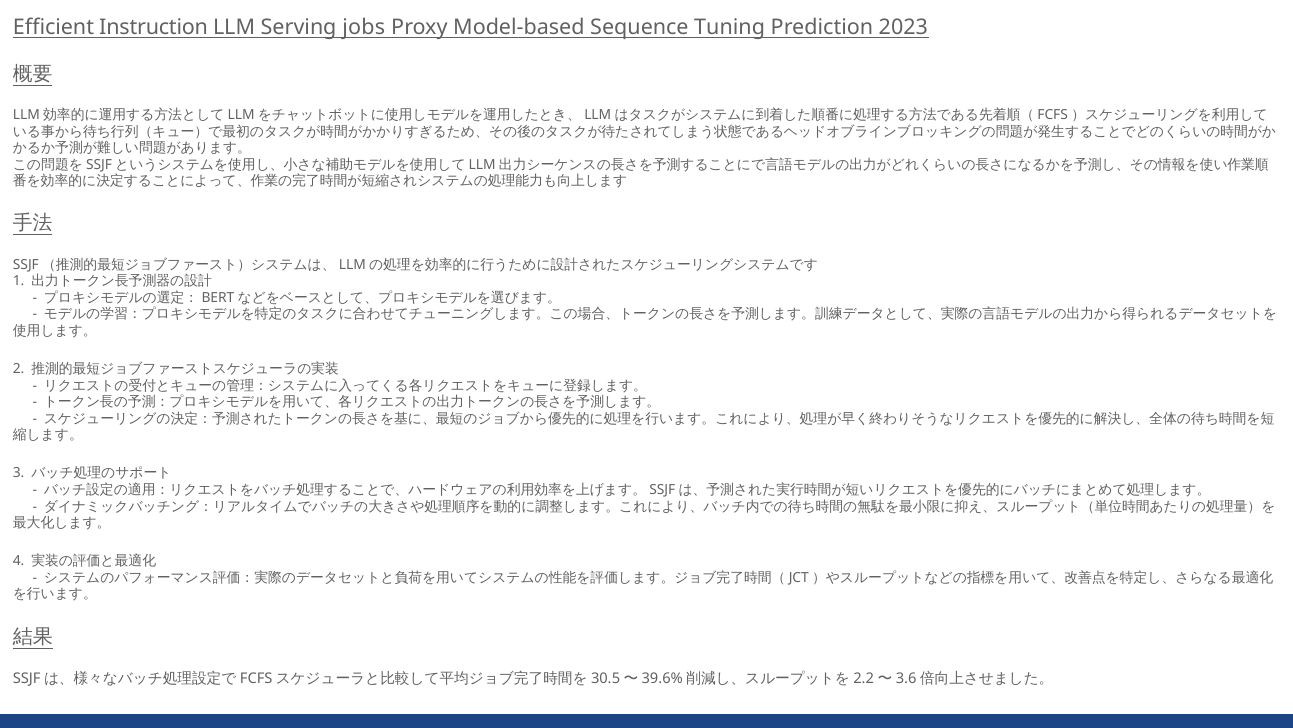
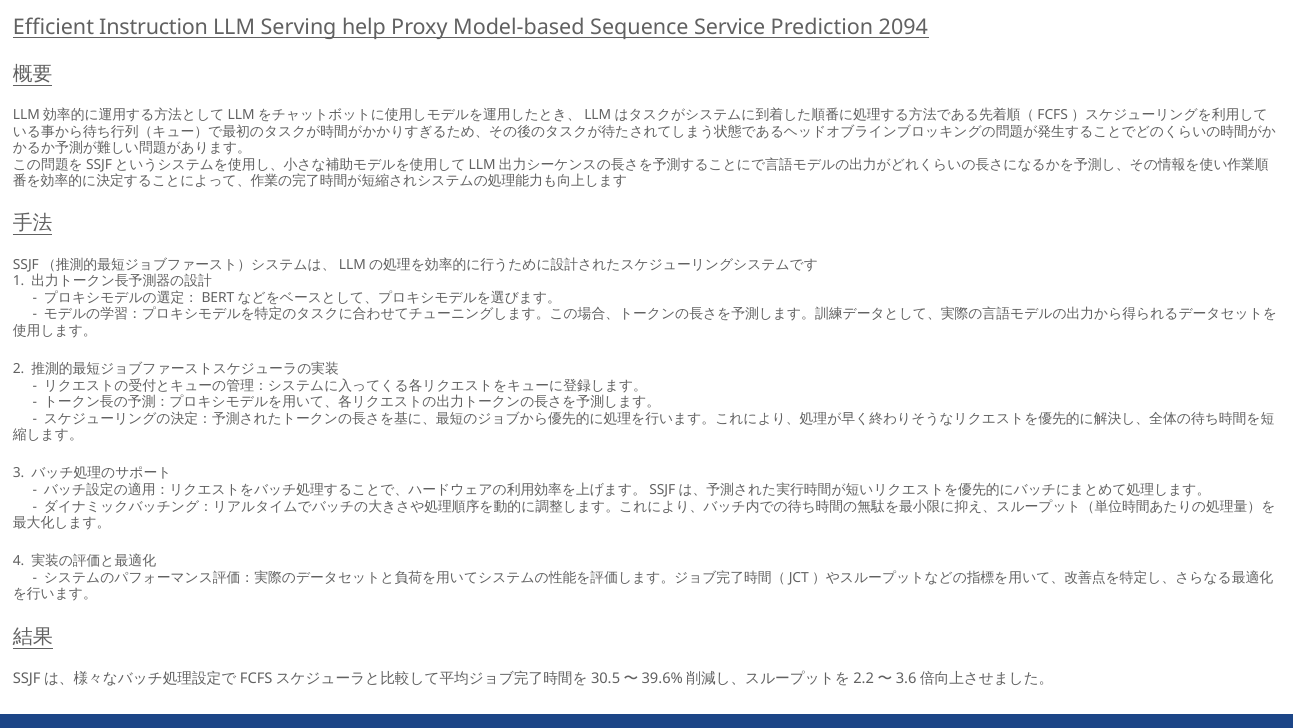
jobs: jobs -> help (364, 27)
Tuning: Tuning -> Service (730, 27)
2023: 2023 -> 2094 (903, 27)
